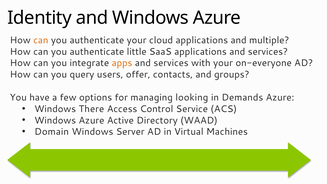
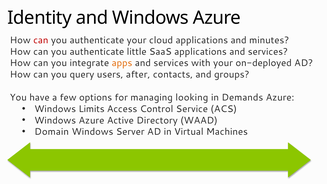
can colour: orange -> red (41, 40)
multiple: multiple -> minutes (269, 40)
on-everyone: on-everyone -> on-deployed (264, 63)
offer: offer -> after (138, 75)
There: There -> Limits (92, 109)
